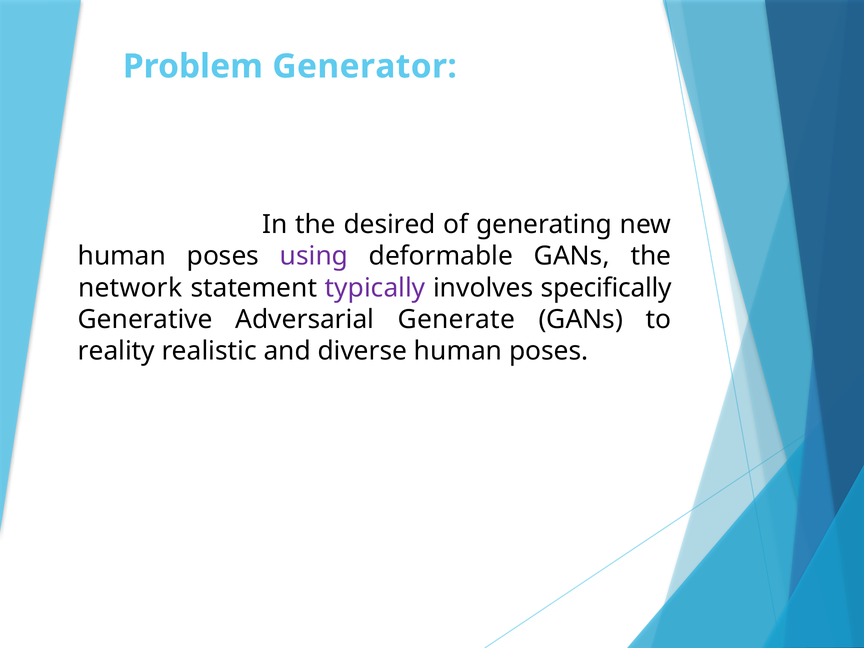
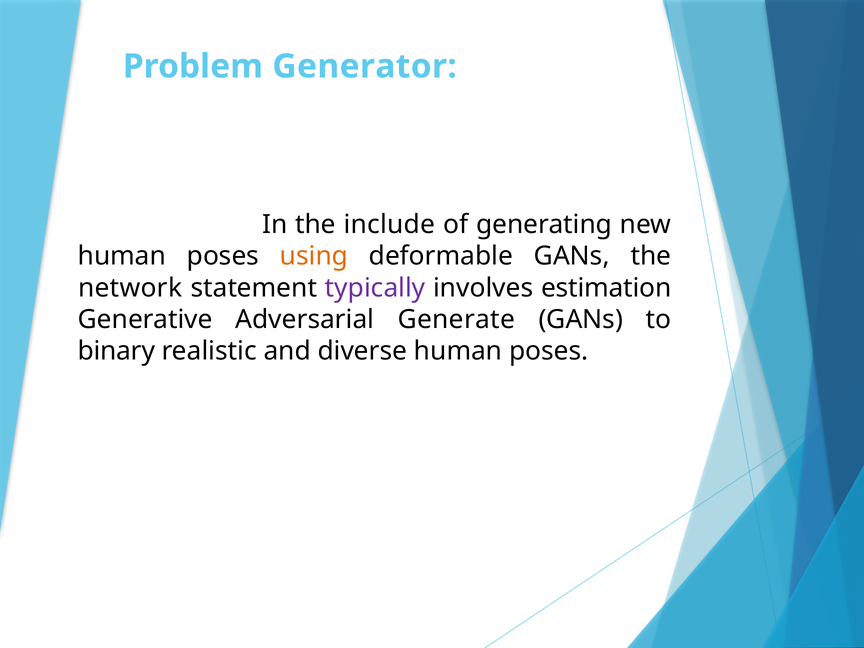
desired: desired -> include (389, 224)
using colour: purple -> orange (314, 256)
specifically: specifically -> estimation (606, 288)
reality: reality -> binary (116, 351)
